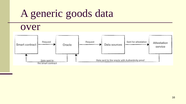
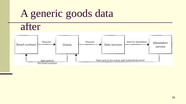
over: over -> after (30, 27)
